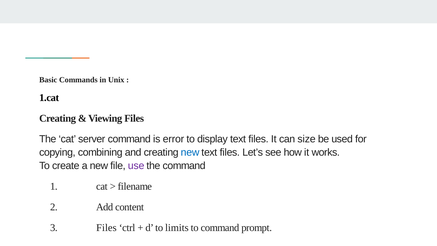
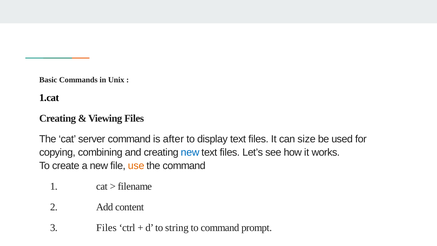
error: error -> after (173, 139)
use colour: purple -> orange (136, 166)
limits: limits -> string (177, 228)
